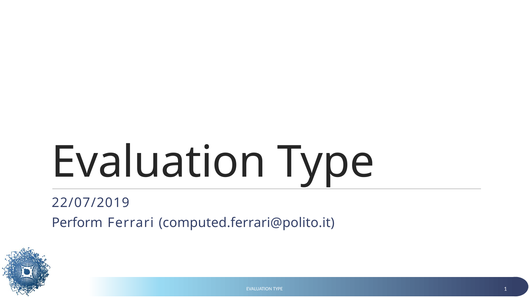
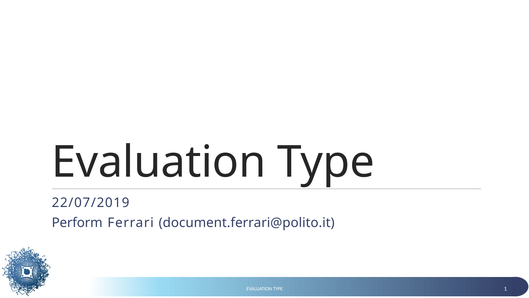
computed.ferrari@polito.it: computed.ferrari@polito.it -> document.ferrari@polito.it (247, 222)
